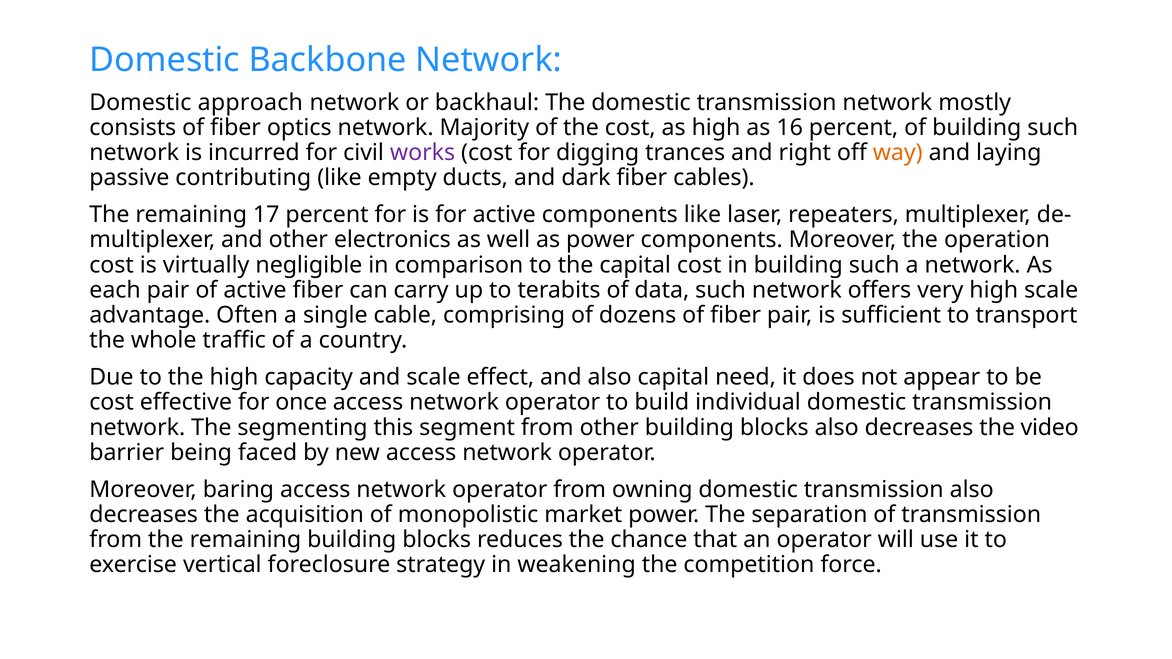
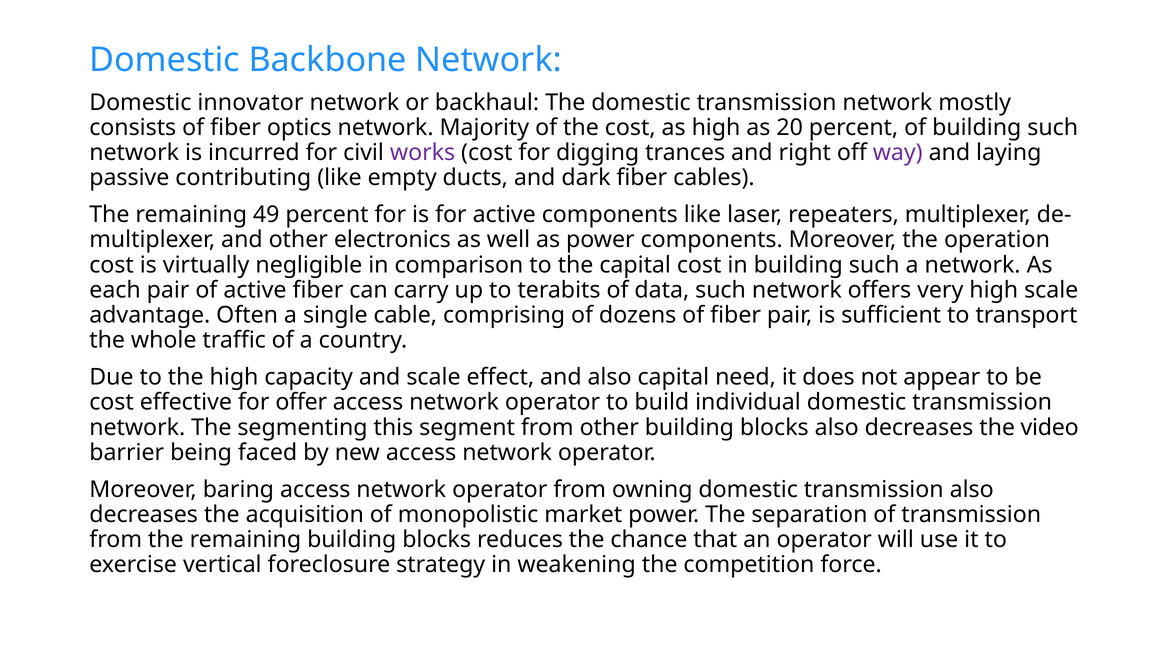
approach: approach -> innovator (250, 102)
16: 16 -> 20 (790, 127)
way colour: orange -> purple (898, 153)
17: 17 -> 49 (266, 215)
once: once -> offer (301, 402)
